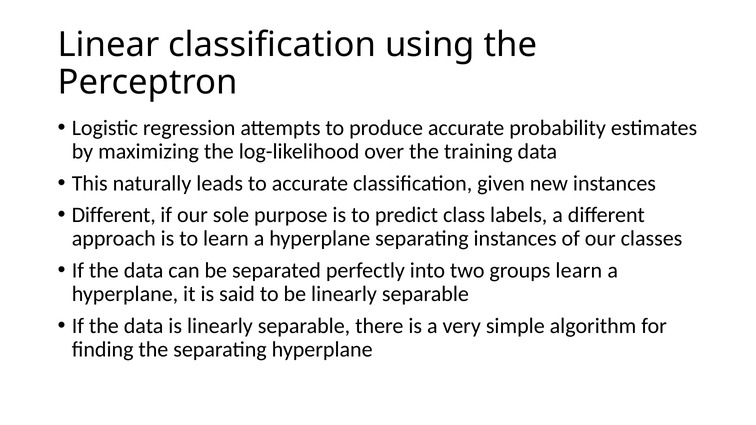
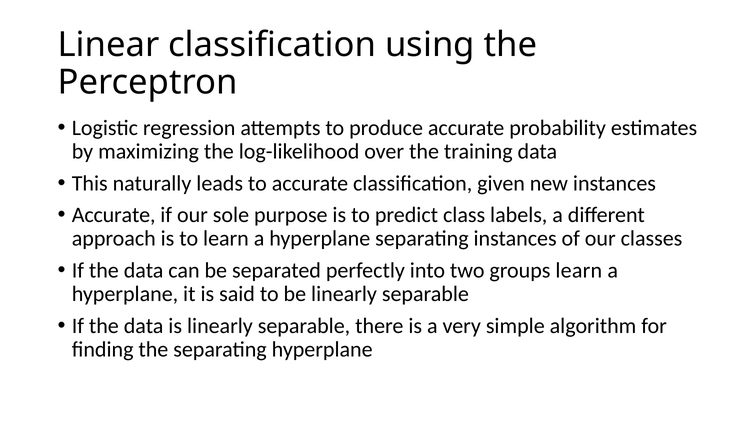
Different: Different -> Accurate (114, 215)
